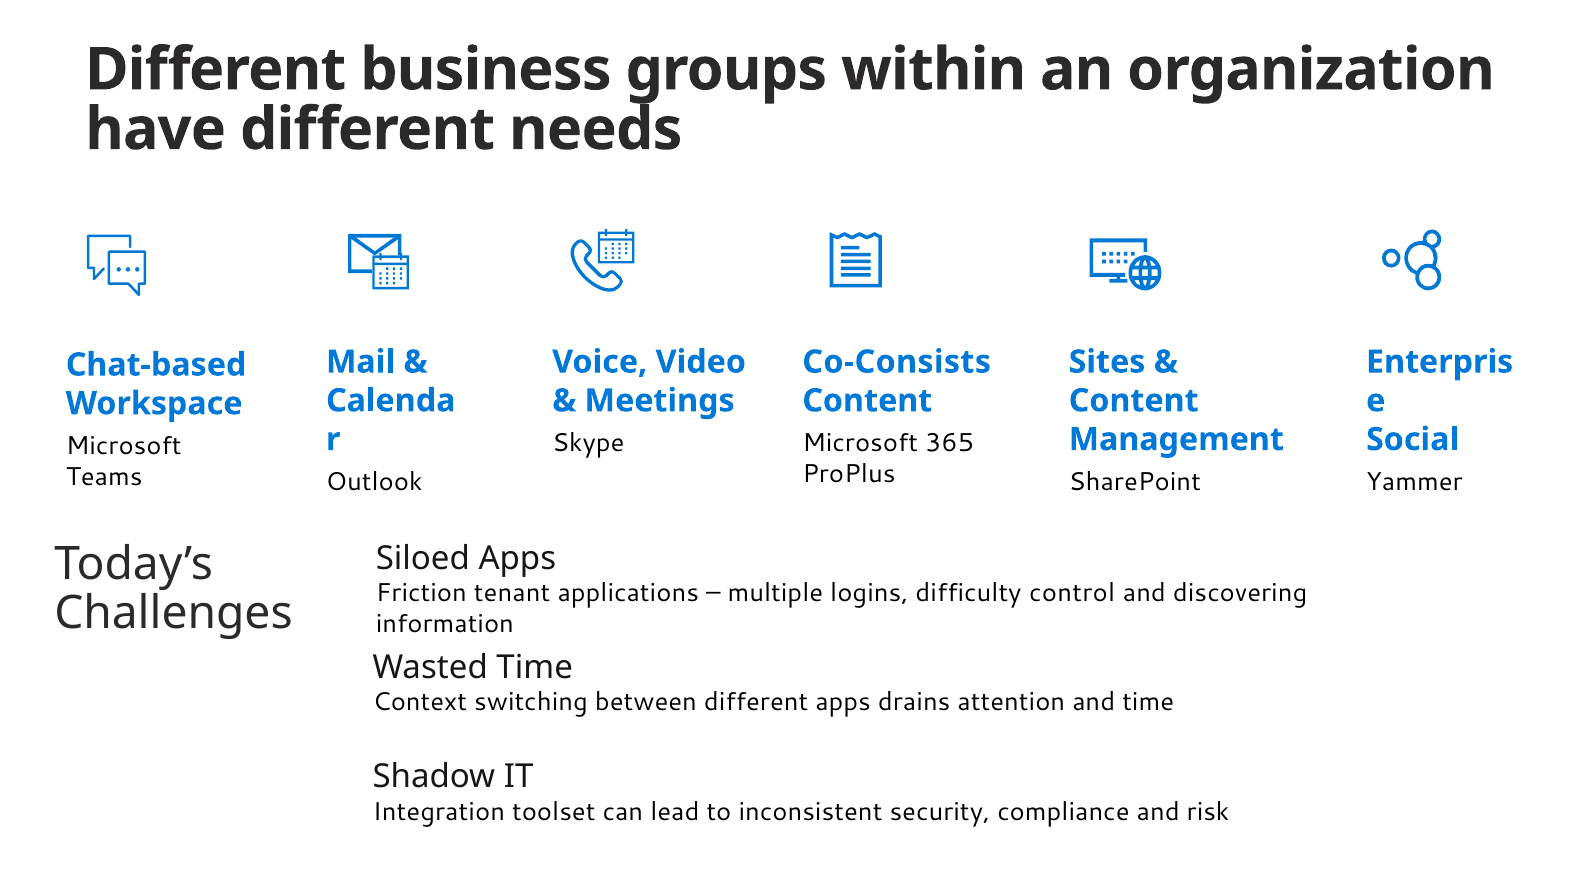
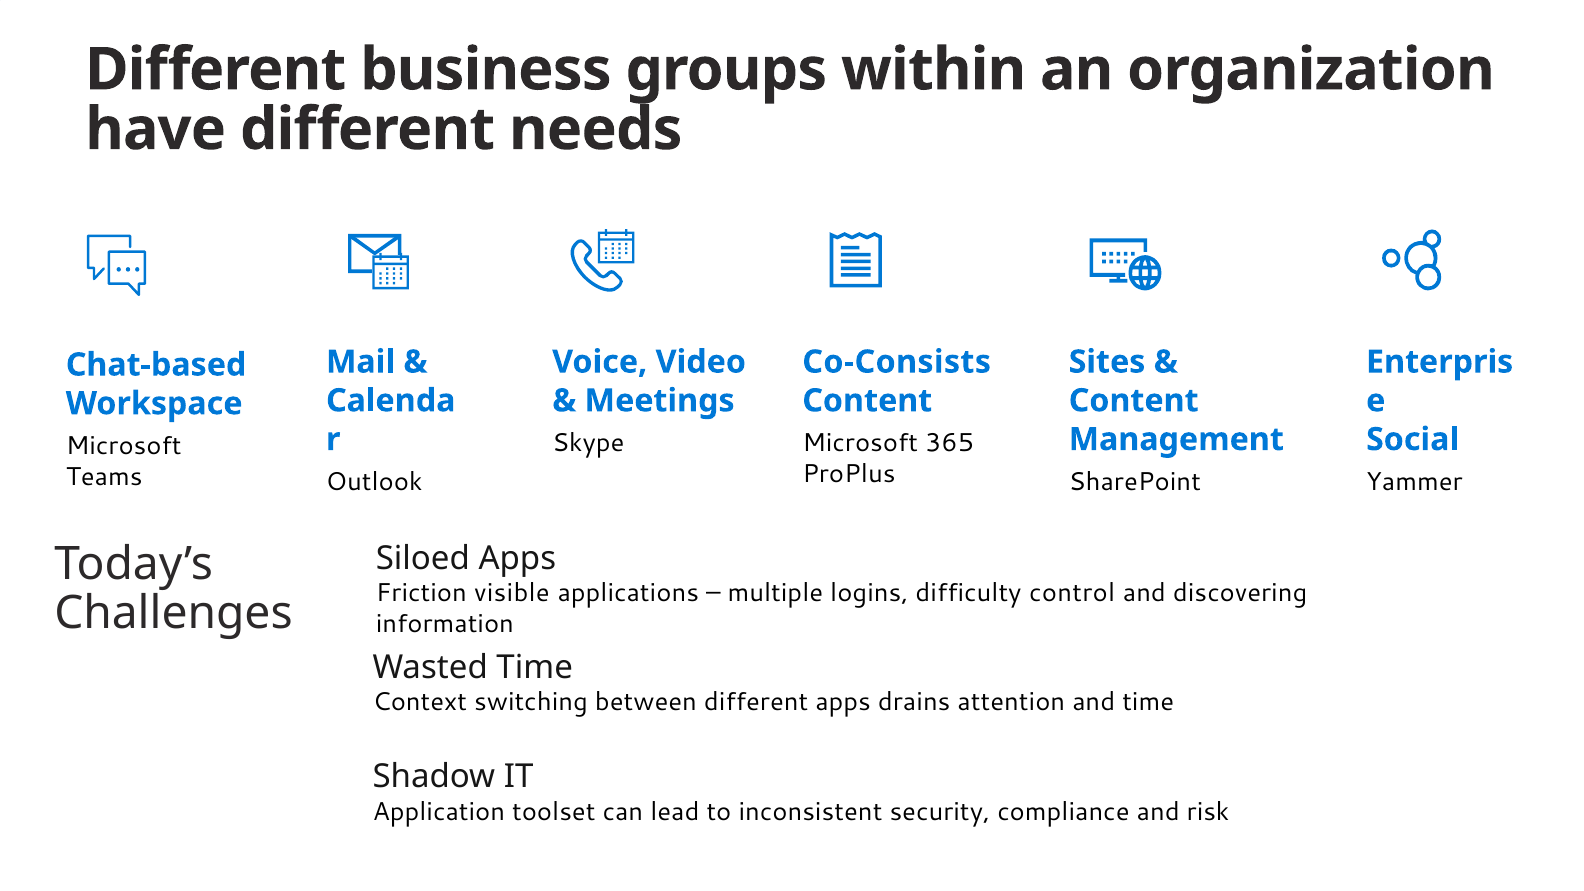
tenant: tenant -> visible (512, 593)
Integration: Integration -> Application (439, 812)
